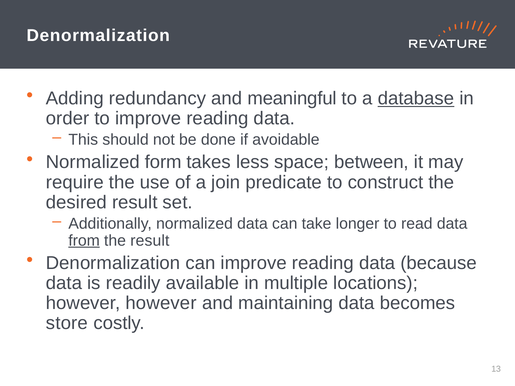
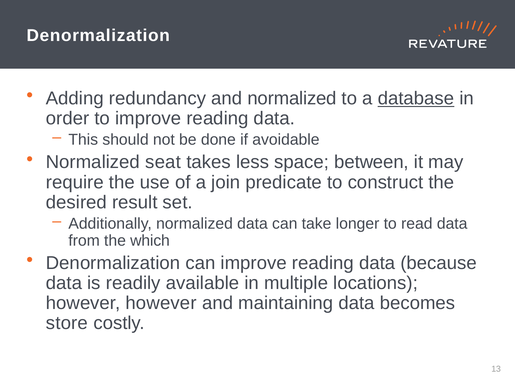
and meaningful: meaningful -> normalized (292, 98)
form: form -> seat (163, 162)
from underline: present -> none (84, 241)
the result: result -> which (150, 241)
